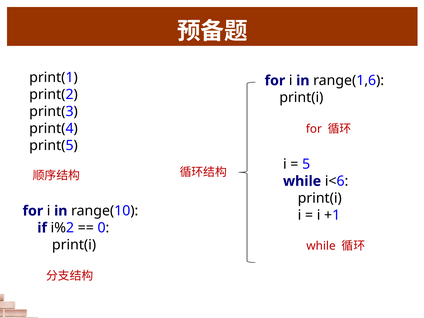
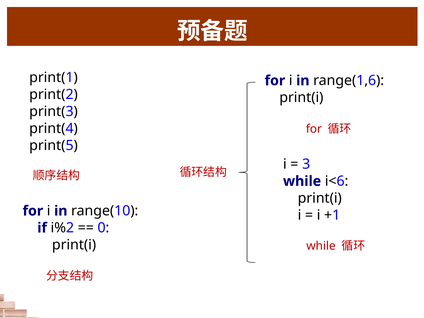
5: 5 -> 3 (306, 164)
